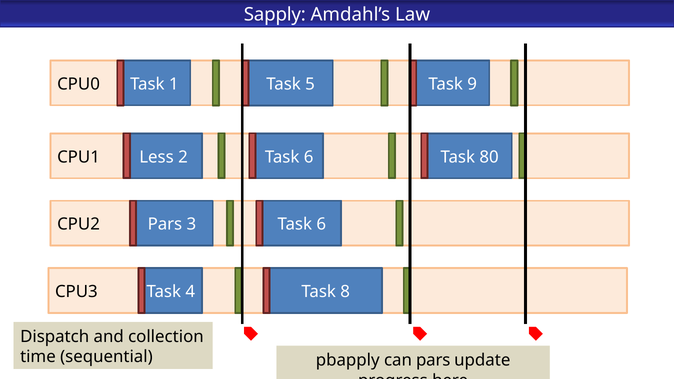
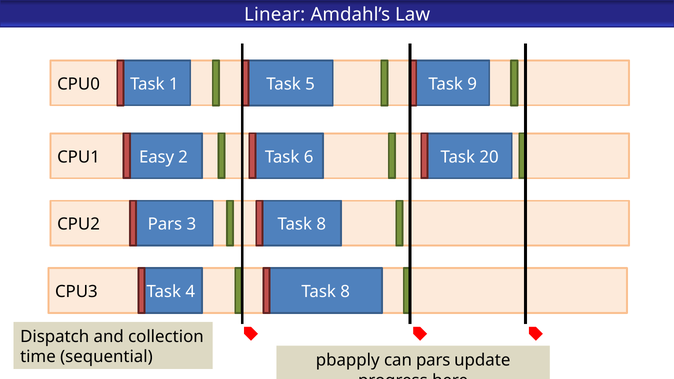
Sapply: Sapply -> Linear (275, 15)
Less: Less -> Easy (157, 157)
80: 80 -> 20 (489, 157)
6: 6 -> 8 (321, 224)
